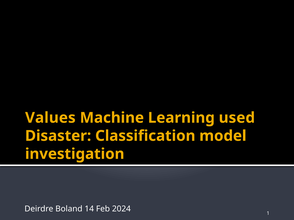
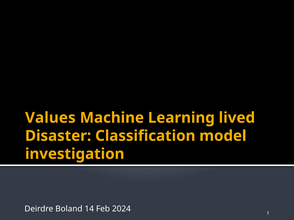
used: used -> lived (237, 118)
